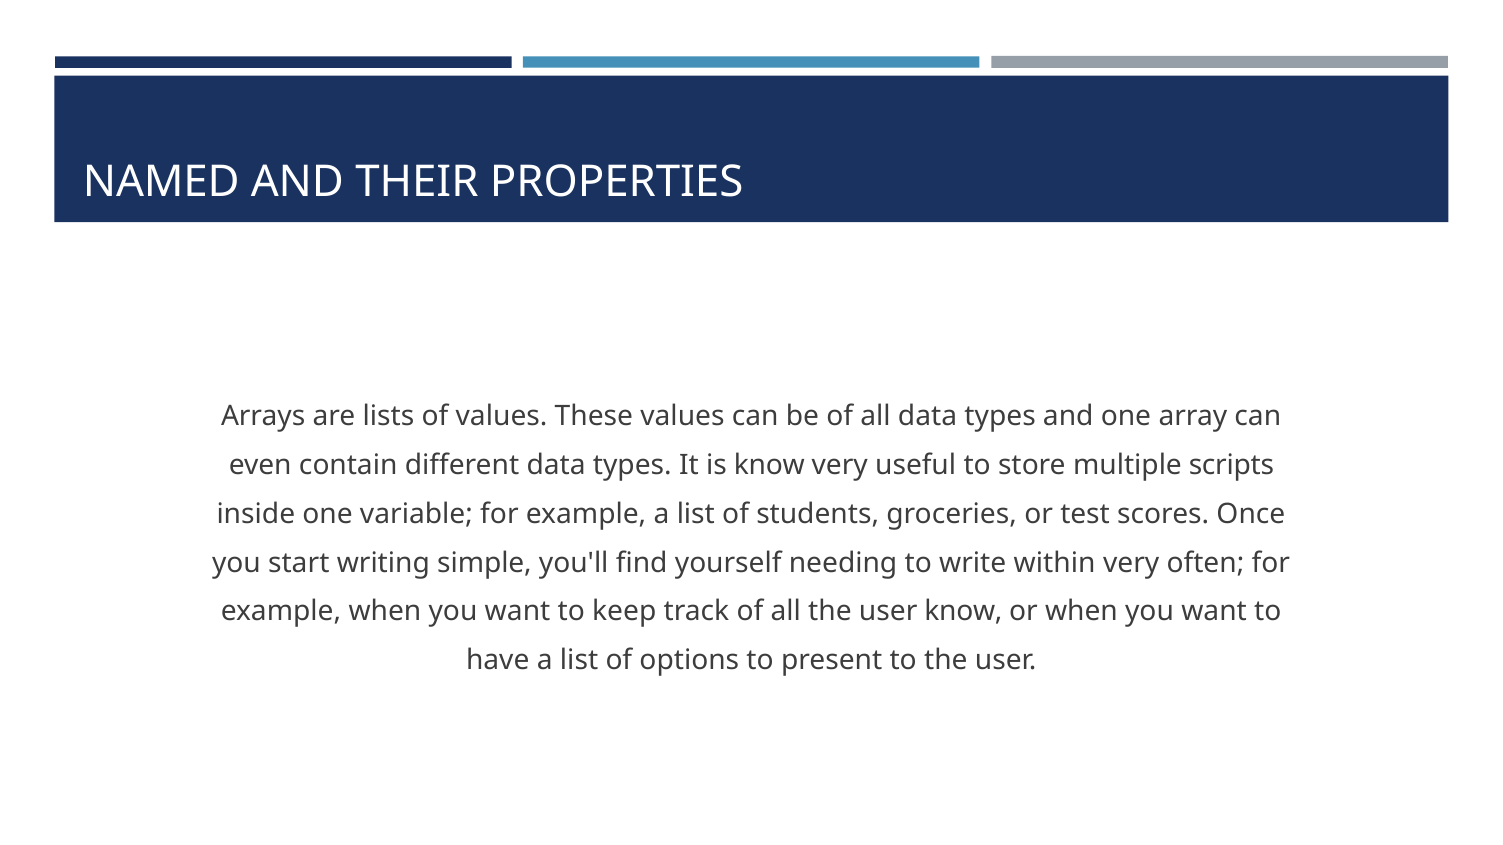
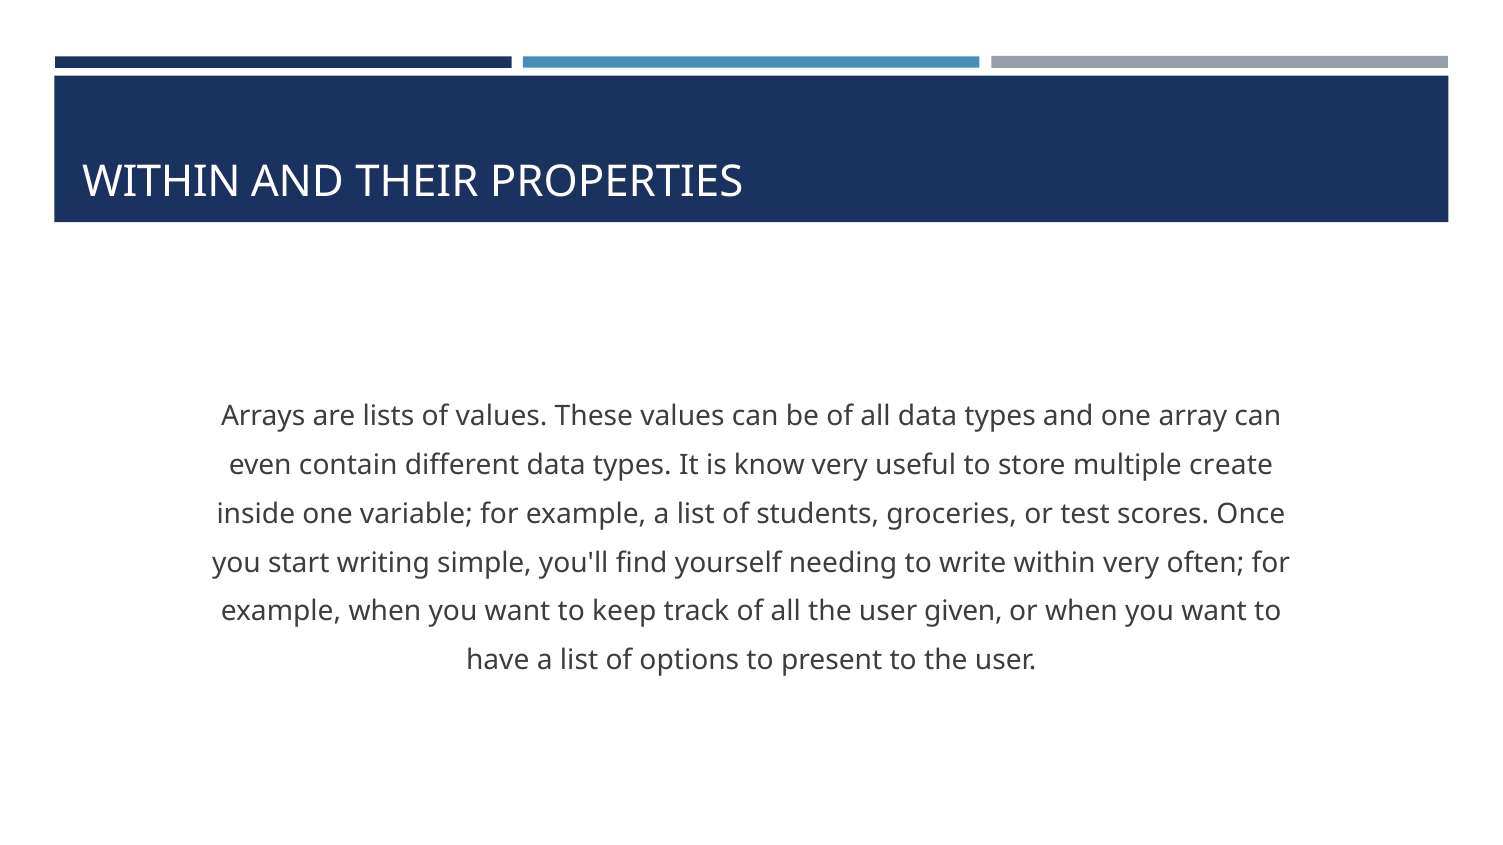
NAMED: NAMED -> WITHIN (161, 183)
scripts: scripts -> create (1231, 465)
user know: know -> given (963, 612)
